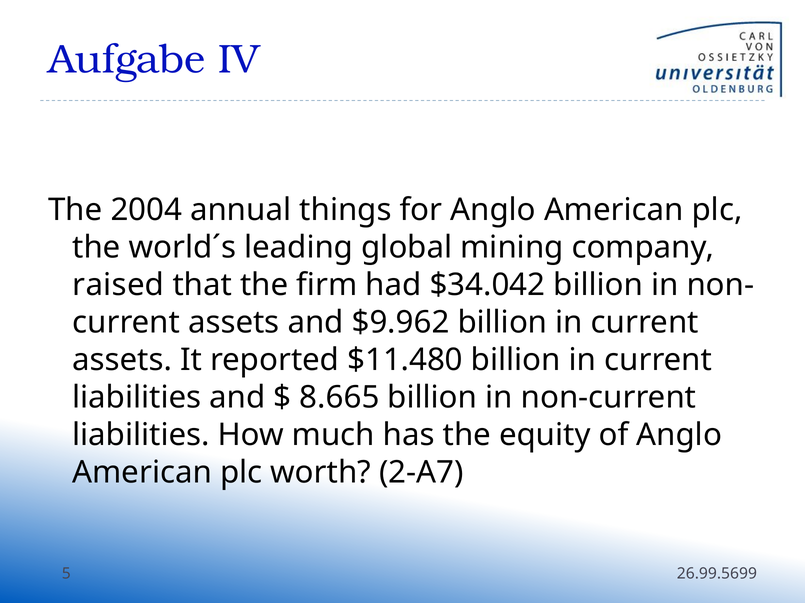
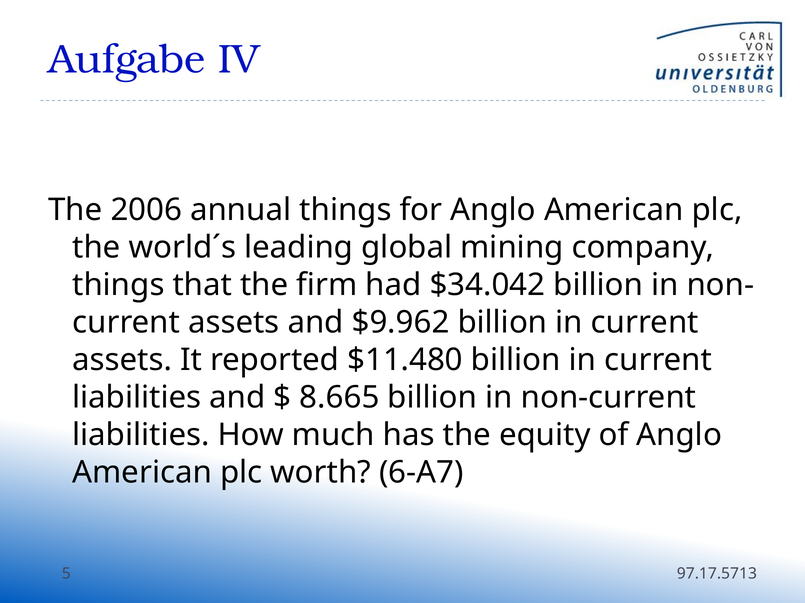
2004: 2004 -> 2006 (146, 210)
raised: raised -> things (118, 285)
2-A7: 2-A7 -> 6-A7 (421, 473)
26.99.5699: 26.99.5699 -> 97.17.5713 (717, 574)
